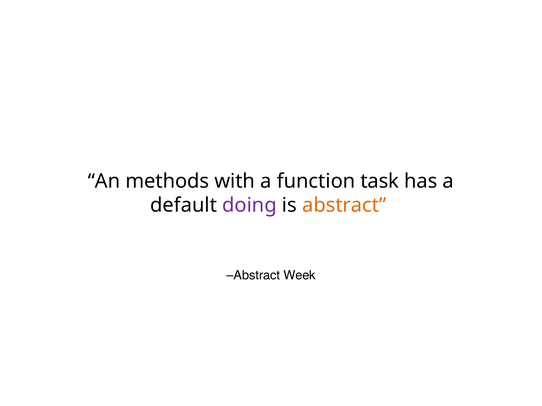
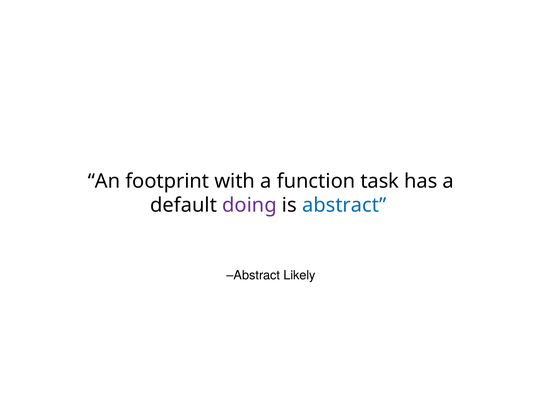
methods: methods -> footprint (167, 181)
abstract colour: orange -> blue (344, 206)
Week: Week -> Likely (300, 276)
